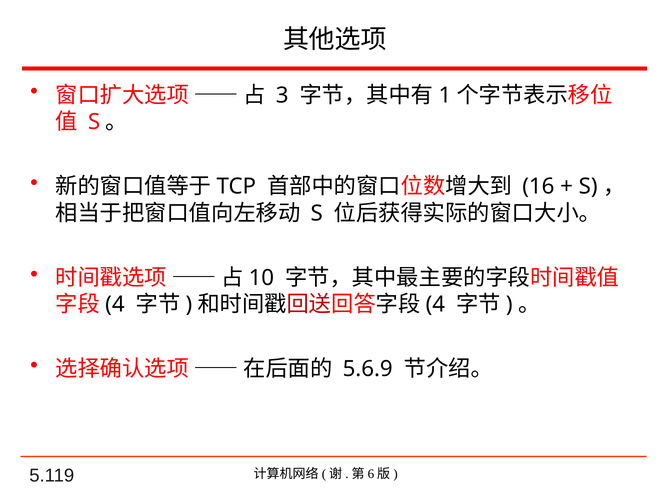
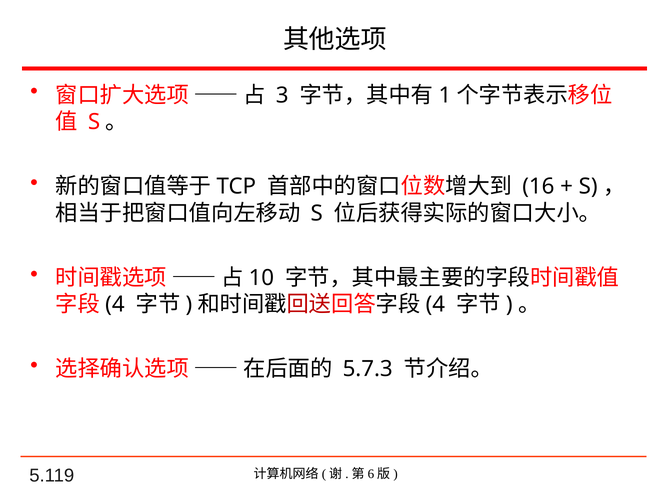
5.6.9: 5.6.9 -> 5.7.3 (368, 369)
